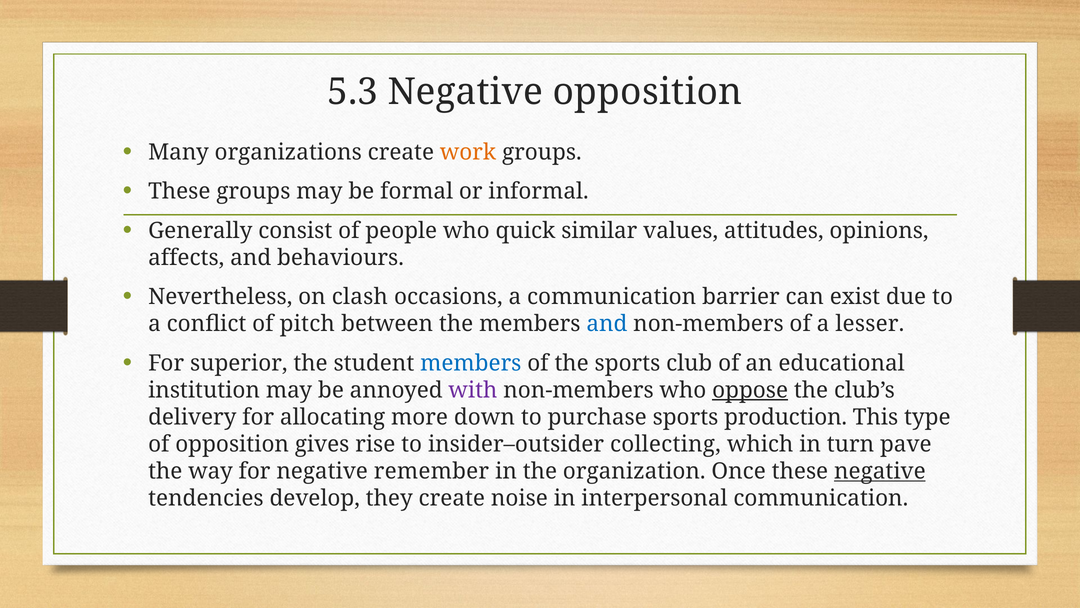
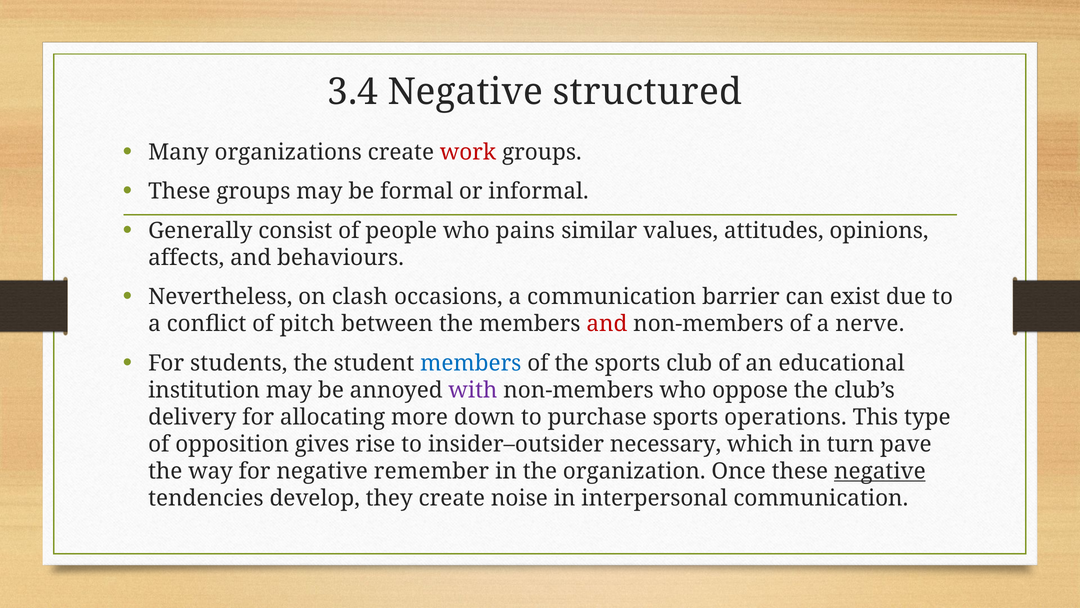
5.3: 5.3 -> 3.4 (353, 92)
Negative opposition: opposition -> structured (647, 92)
work colour: orange -> red (468, 152)
quick: quick -> pains (525, 230)
and colour: blue -> red (607, 324)
lesser: lesser -> nerve (870, 324)
superior: superior -> students (239, 363)
oppose underline: present -> none (750, 390)
production: production -> operations (785, 417)
collecting: collecting -> necessary (666, 444)
